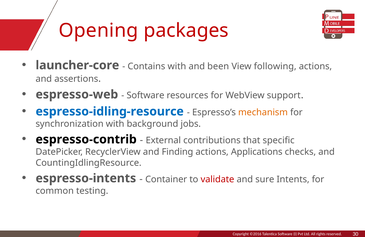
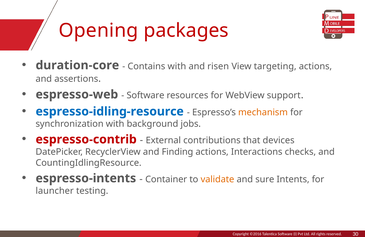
launcher-core: launcher-core -> duration-core (77, 65)
been: been -> risen (218, 66)
following: following -> targeting (275, 66)
espresso-contrib colour: black -> red (86, 140)
specific: specific -> devices (279, 141)
Applications: Applications -> Interactions (257, 152)
validate colour: red -> orange (217, 179)
common: common -> launcher (55, 191)
